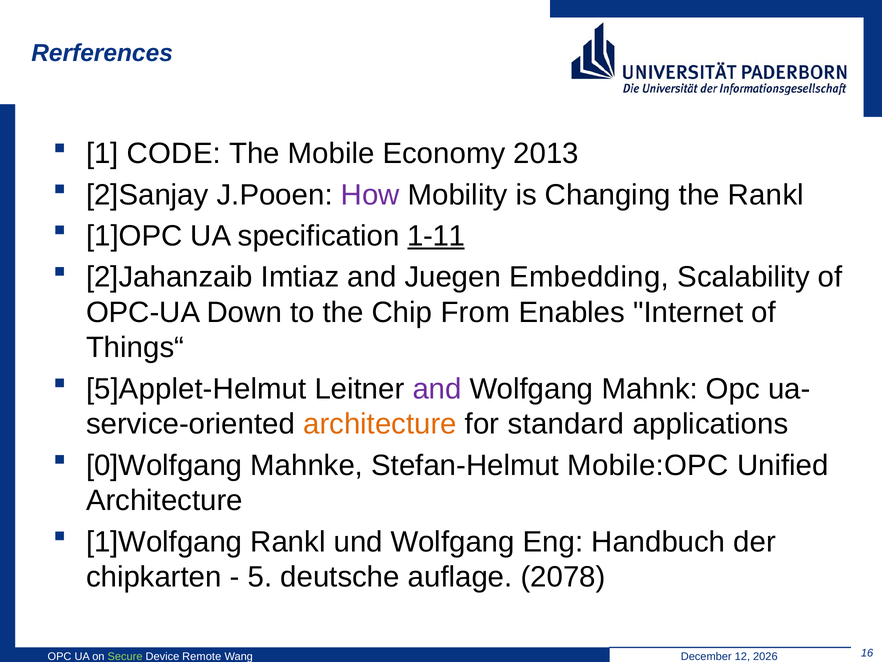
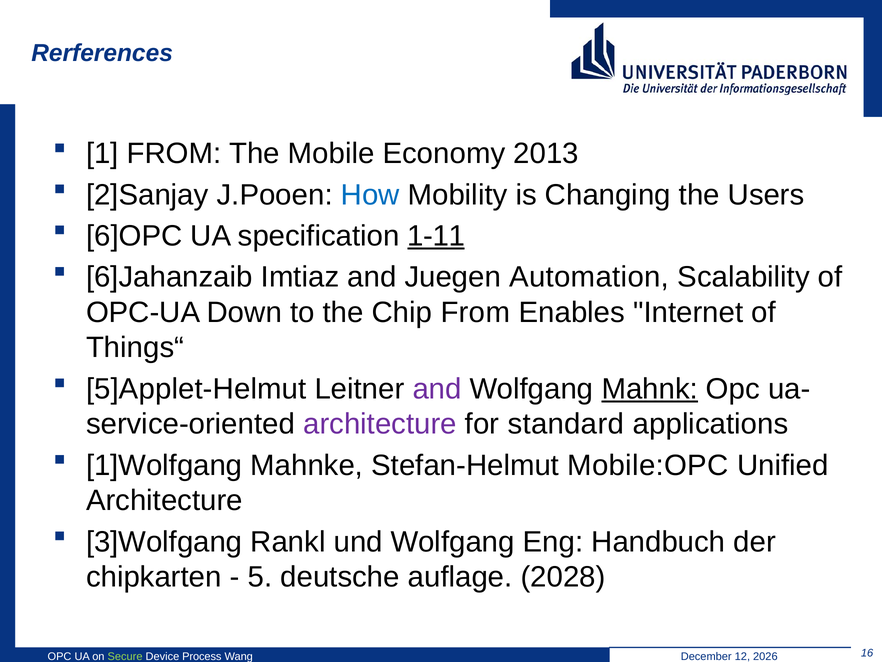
1 CODE: CODE -> FROM (174, 153)
How colour: purple -> blue (370, 195)
the Rankl: Rankl -> Users (766, 195)
1]OPC: 1]OPC -> 6]OPC (134, 236)
2]Jahanzaib: 2]Jahanzaib -> 6]Jahanzaib (169, 277)
Embedding: Embedding -> Automation (589, 277)
Mahnk underline: none -> present (650, 389)
architecture colour: orange -> purple (380, 424)
0]Wolfgang: 0]Wolfgang -> 1]Wolfgang (164, 465)
1]Wolfgang: 1]Wolfgang -> 3]Wolfgang (164, 542)
2078: 2078 -> 2028 (563, 577)
Remote: Remote -> Process (202, 656)
